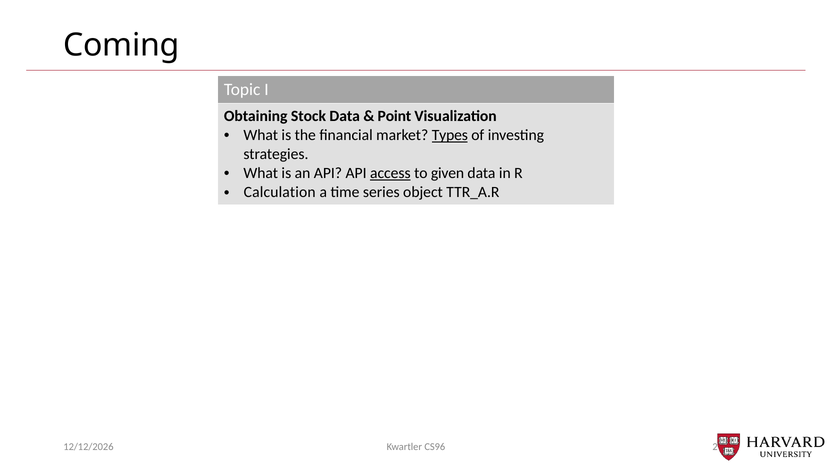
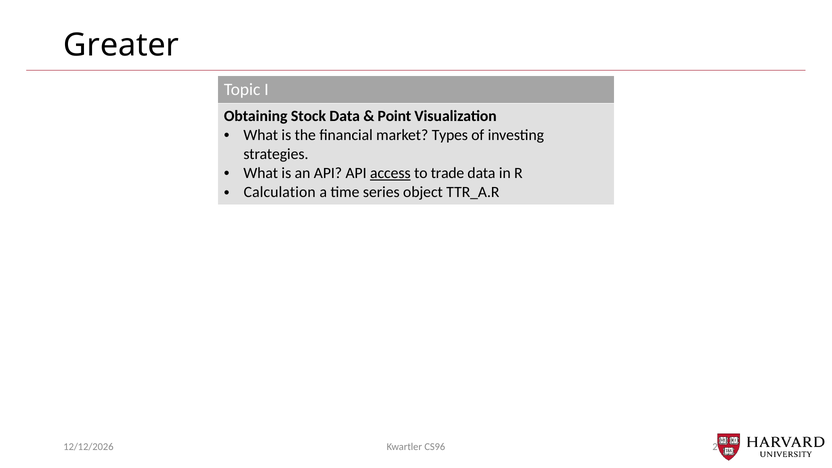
Coming: Coming -> Greater (121, 45)
Types underline: present -> none (450, 135)
given: given -> trade (448, 173)
